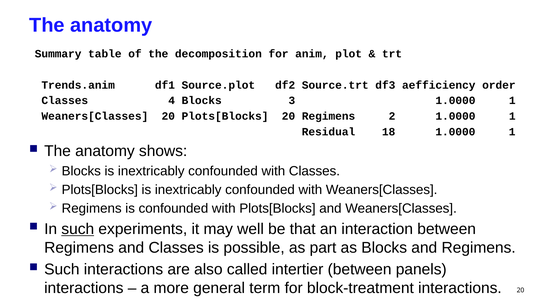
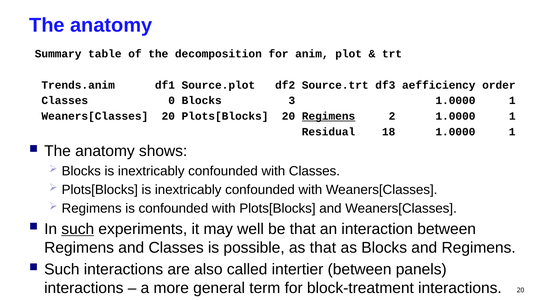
4: 4 -> 0 (172, 101)
Regimens underline: none -> present (329, 116)
as part: part -> that (323, 247)
